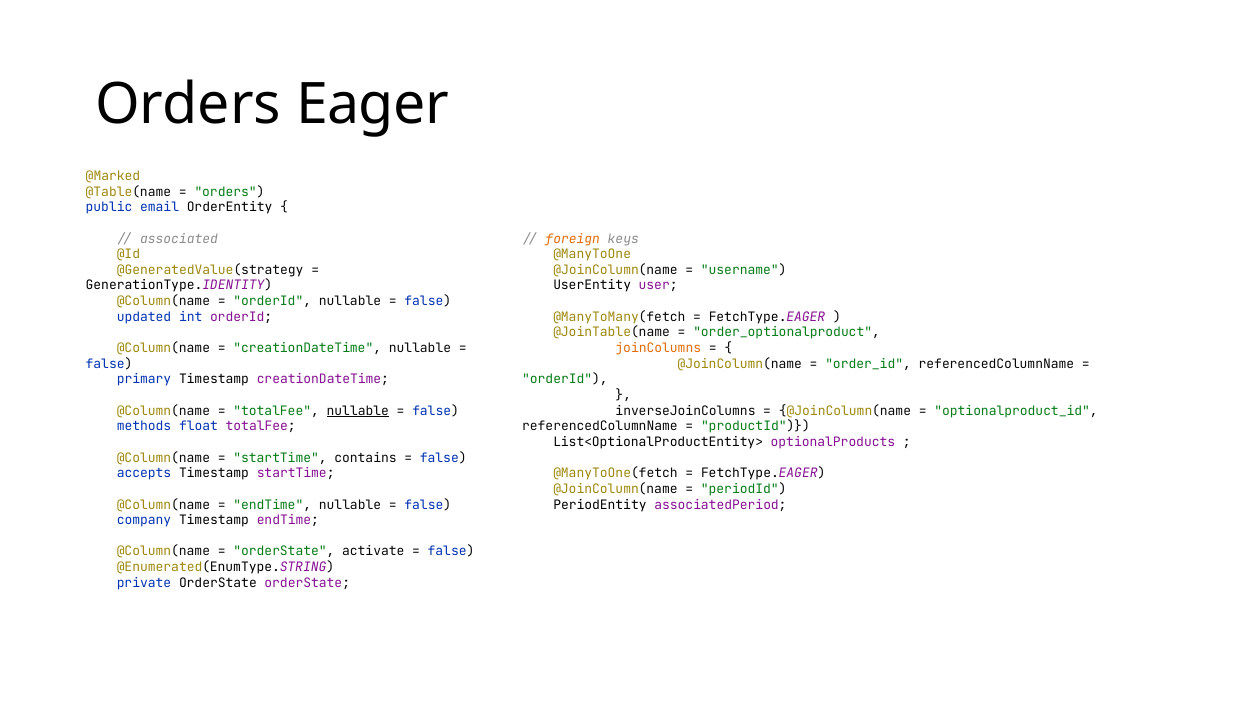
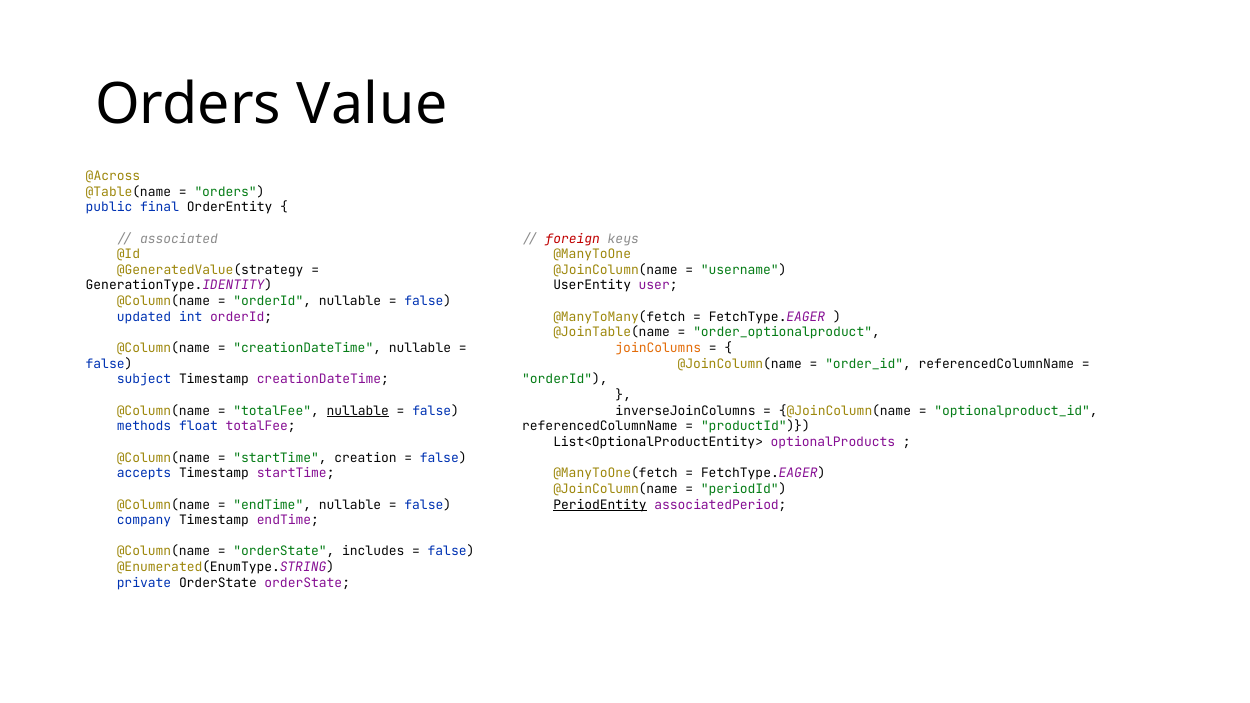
Eager: Eager -> Value (372, 105)
@Marked: @Marked -> @Across (113, 176)
email: email -> final (160, 207)
foreign colour: orange -> red (573, 239)
primary: primary -> subject (144, 380)
contains: contains -> creation (366, 458)
PeriodEntity underline: none -> present (600, 505)
activate: activate -> includes (373, 552)
